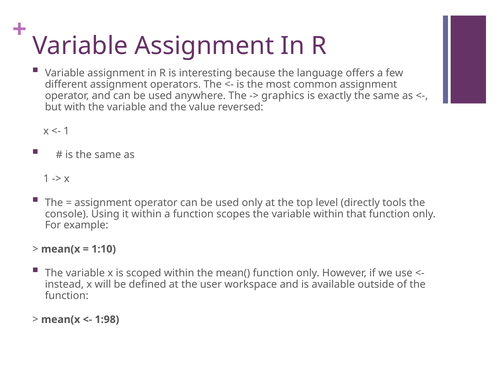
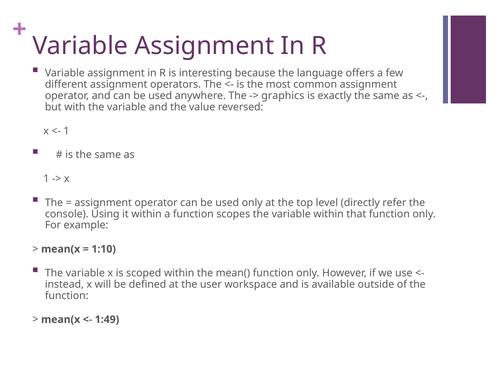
tools: tools -> refer (394, 202)
1:98: 1:98 -> 1:49 (107, 319)
